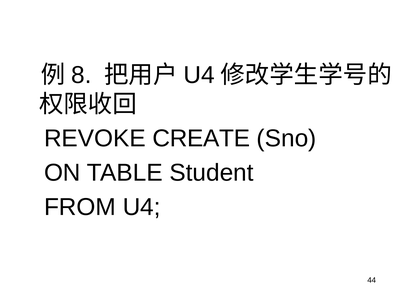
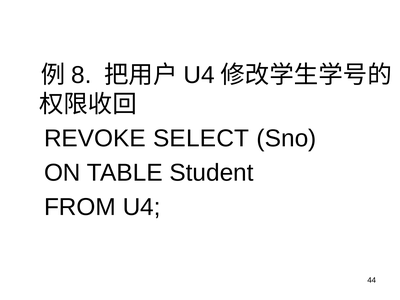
CREATE: CREATE -> SELECT (201, 139)
